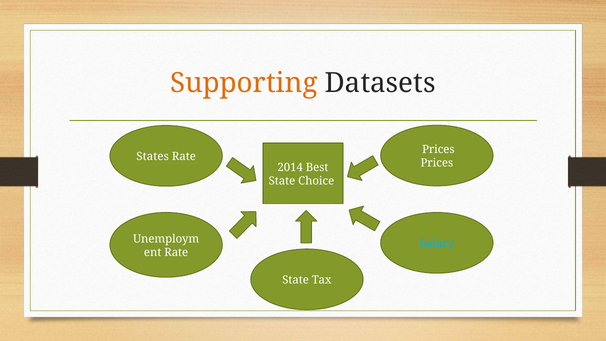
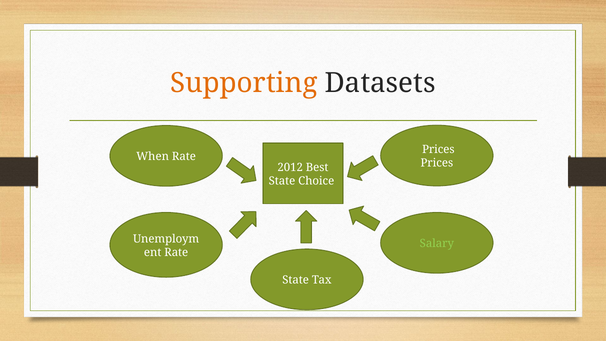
States: States -> When (153, 157)
2014: 2014 -> 2012 (290, 167)
Salary colour: light blue -> light green (437, 244)
